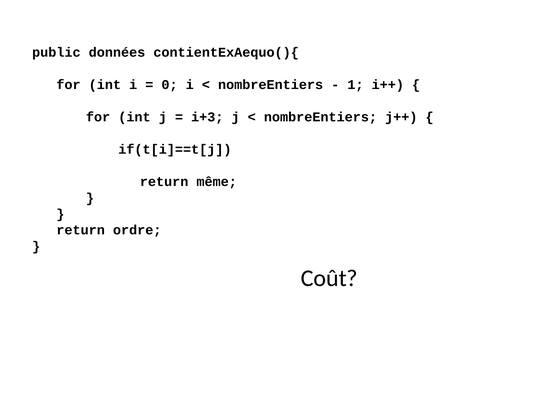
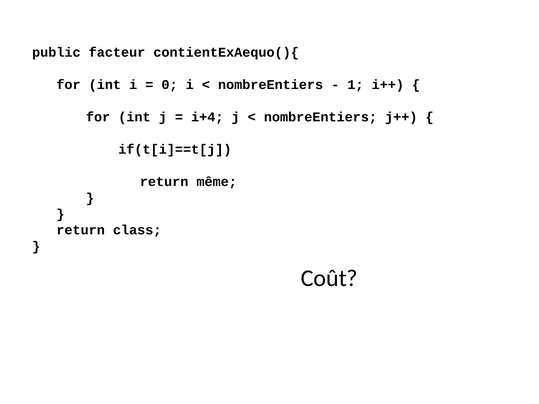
données: données -> facteur (117, 52)
i+3: i+3 -> i+4 (207, 117)
ordre: ordre -> class (137, 230)
